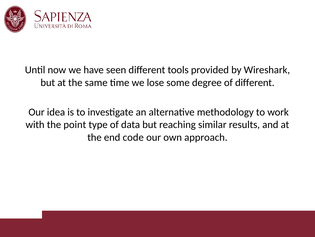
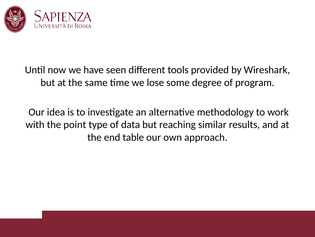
of different: different -> program (255, 82)
code: code -> table (133, 137)
